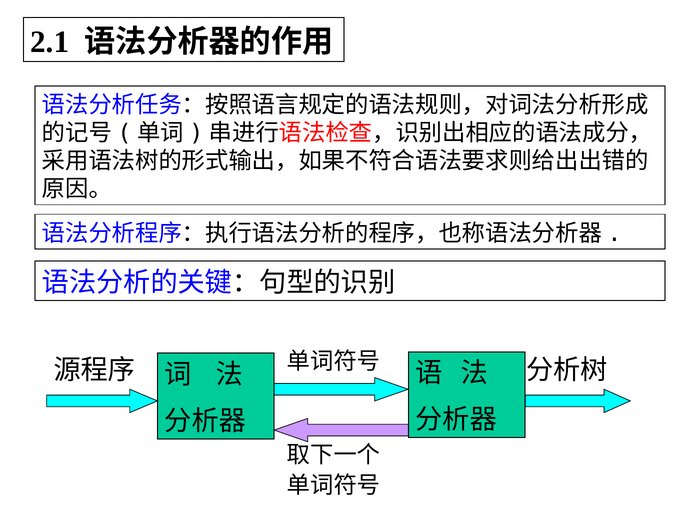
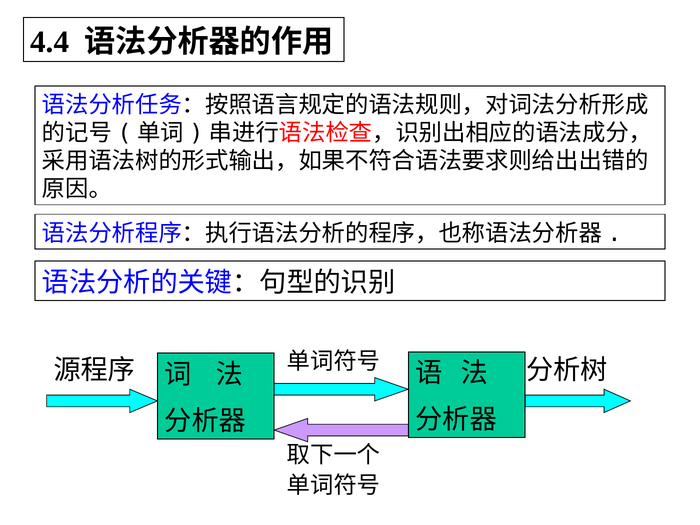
2.1: 2.1 -> 4.4 (50, 42)
